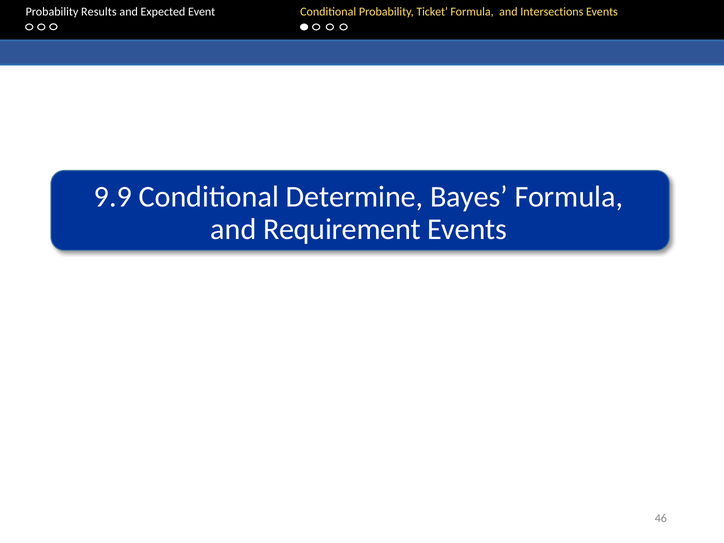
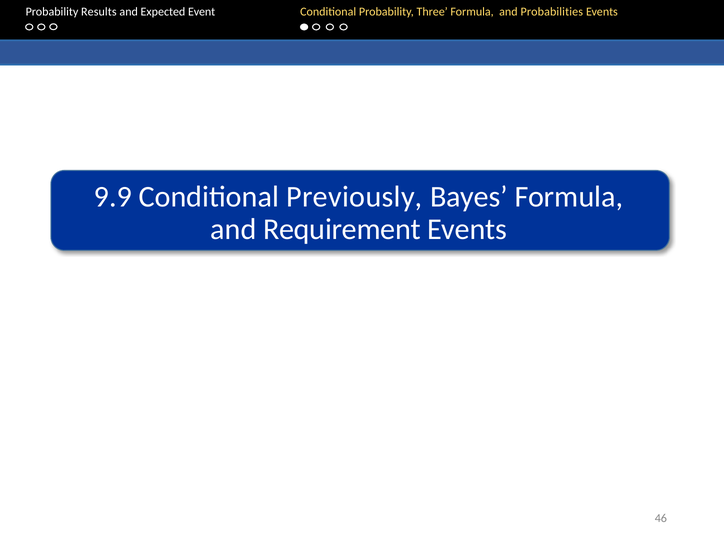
Ticket: Ticket -> Three (432, 12)
Intersections: Intersections -> Probabilities (552, 12)
Determine: Determine -> Previously (354, 197)
